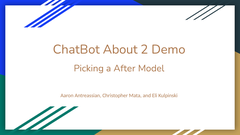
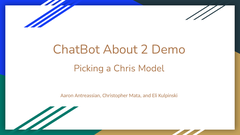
After: After -> Chris (124, 68)
